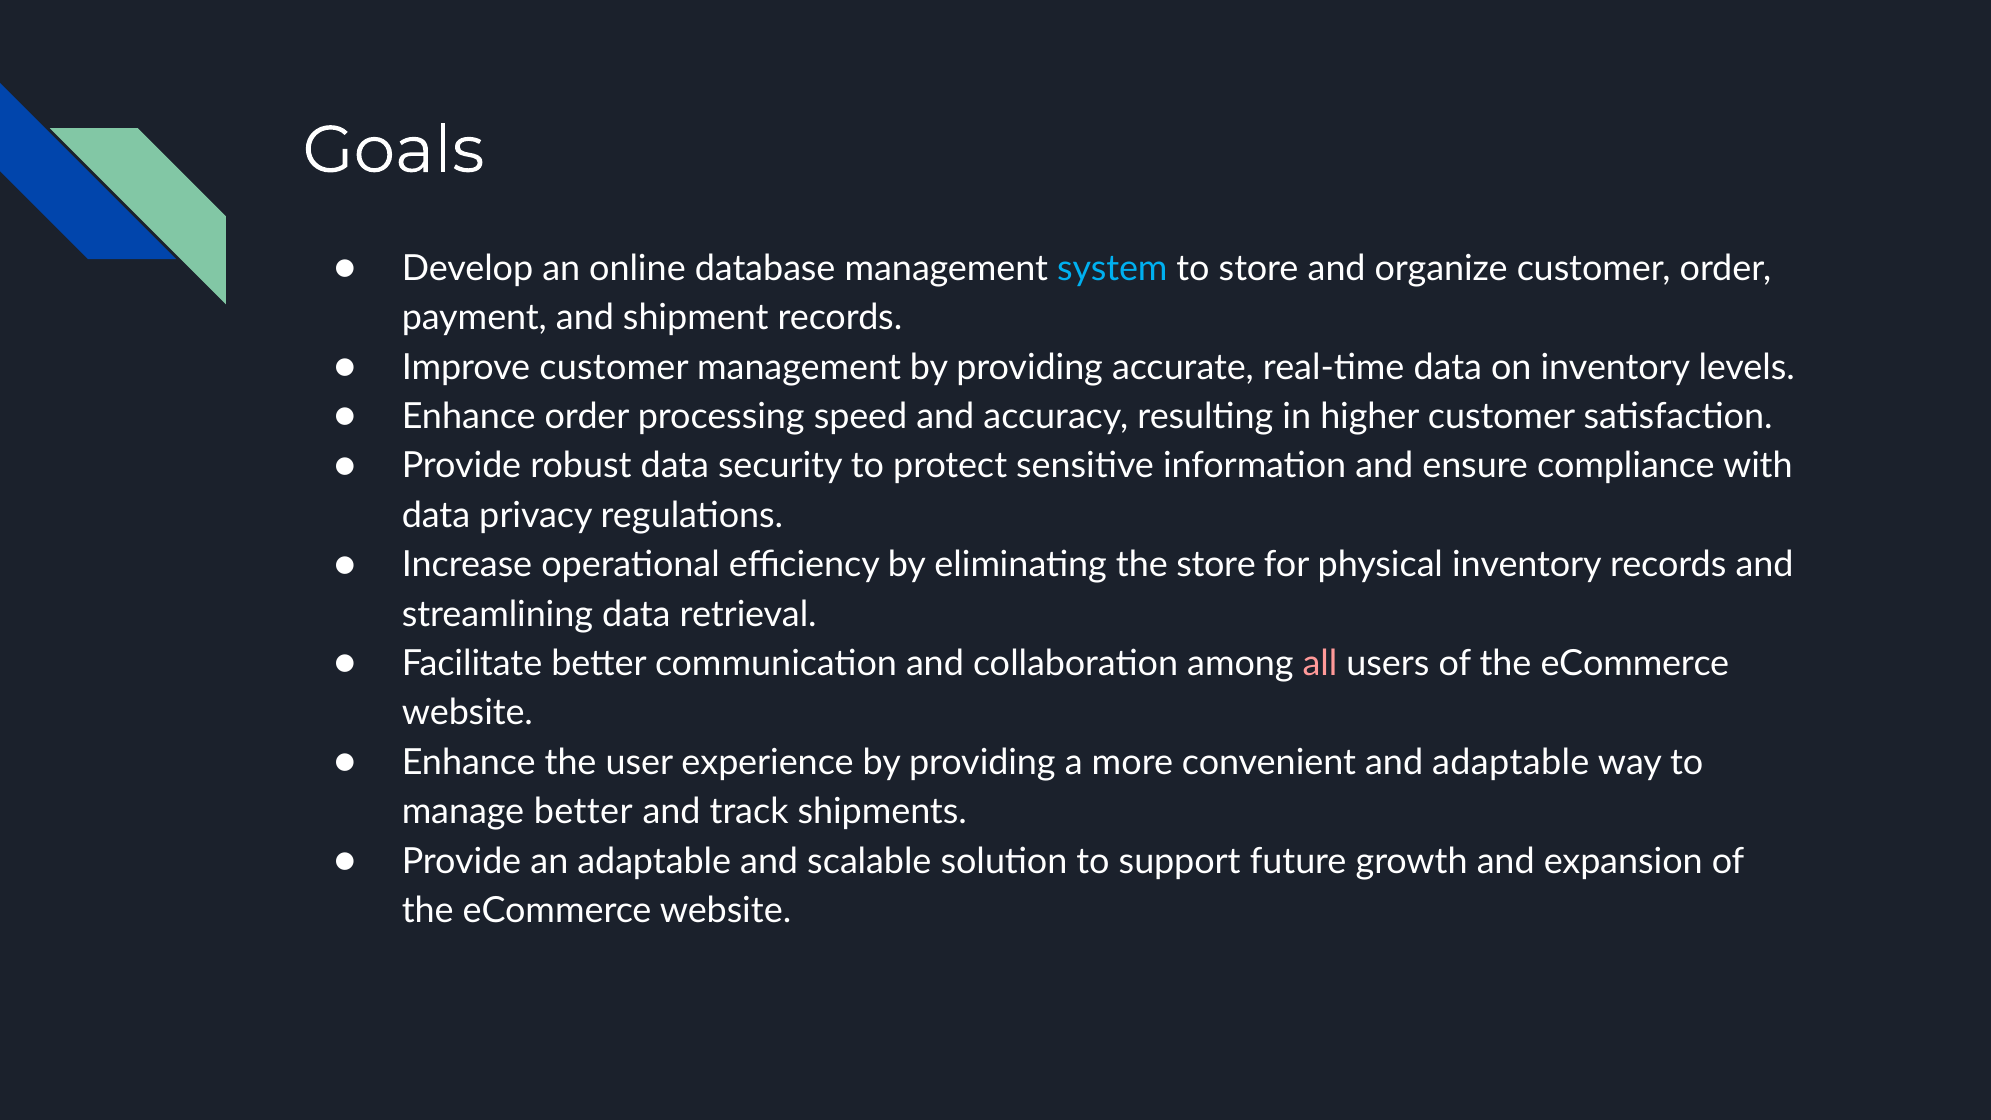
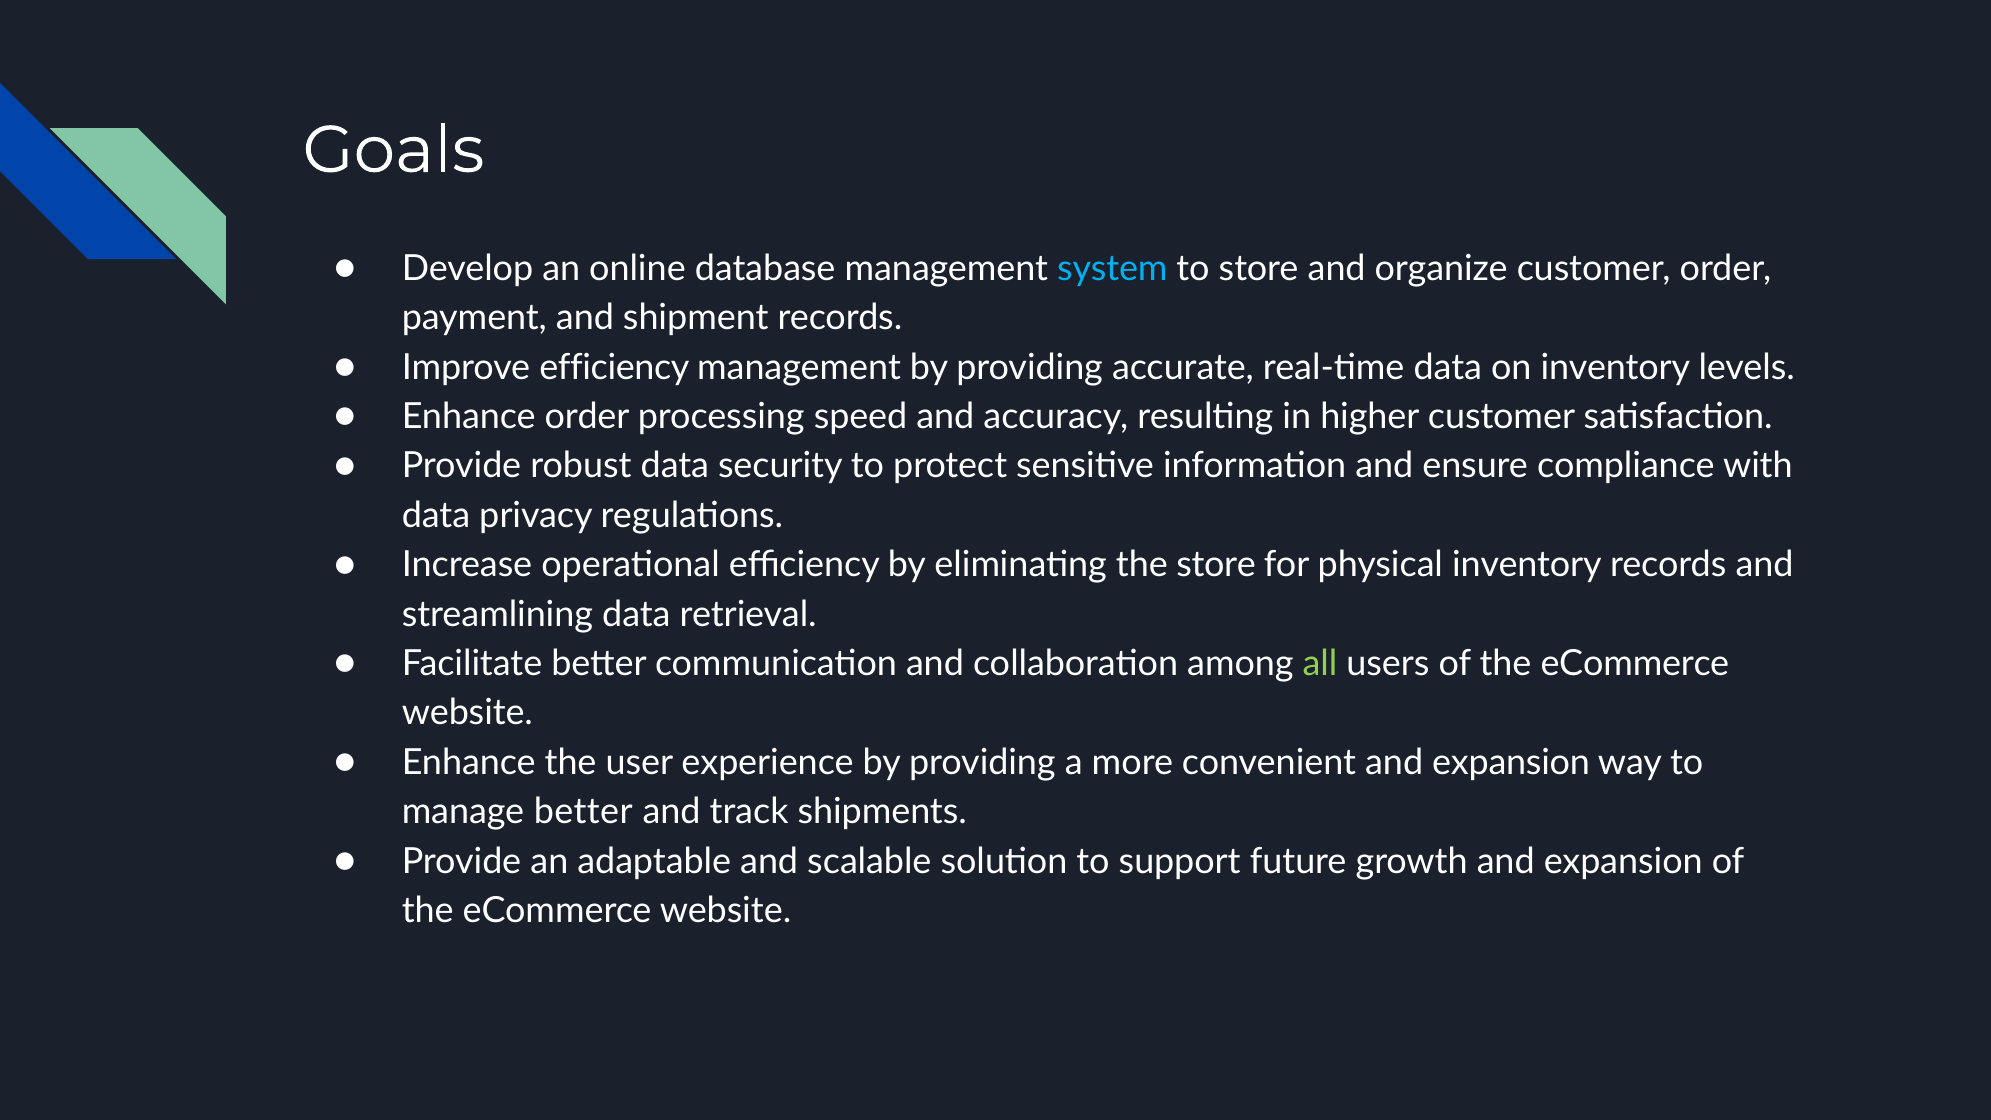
Improve customer: customer -> efficiency (614, 367)
all colour: pink -> light green (1320, 664)
convenient and adaptable: adaptable -> expansion (1511, 762)
